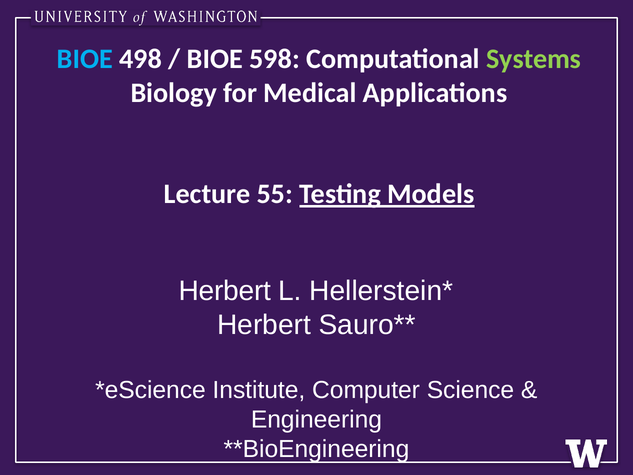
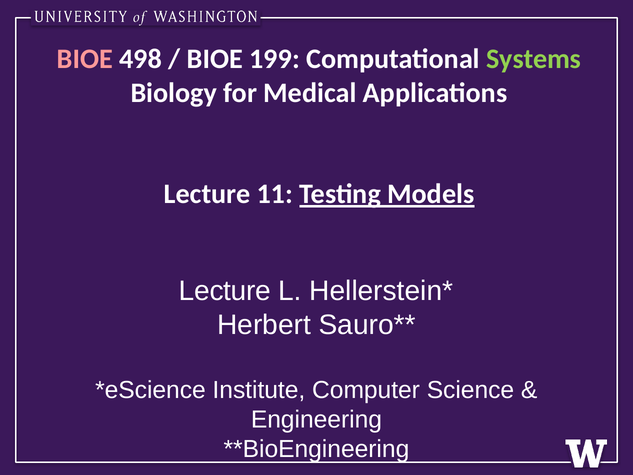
BIOE colour: light blue -> pink (85, 59)
598: 598 -> 199 (274, 59)
55: 55 -> 11 (275, 194)
Herbert: Herbert -> Lecture (225, 291)
